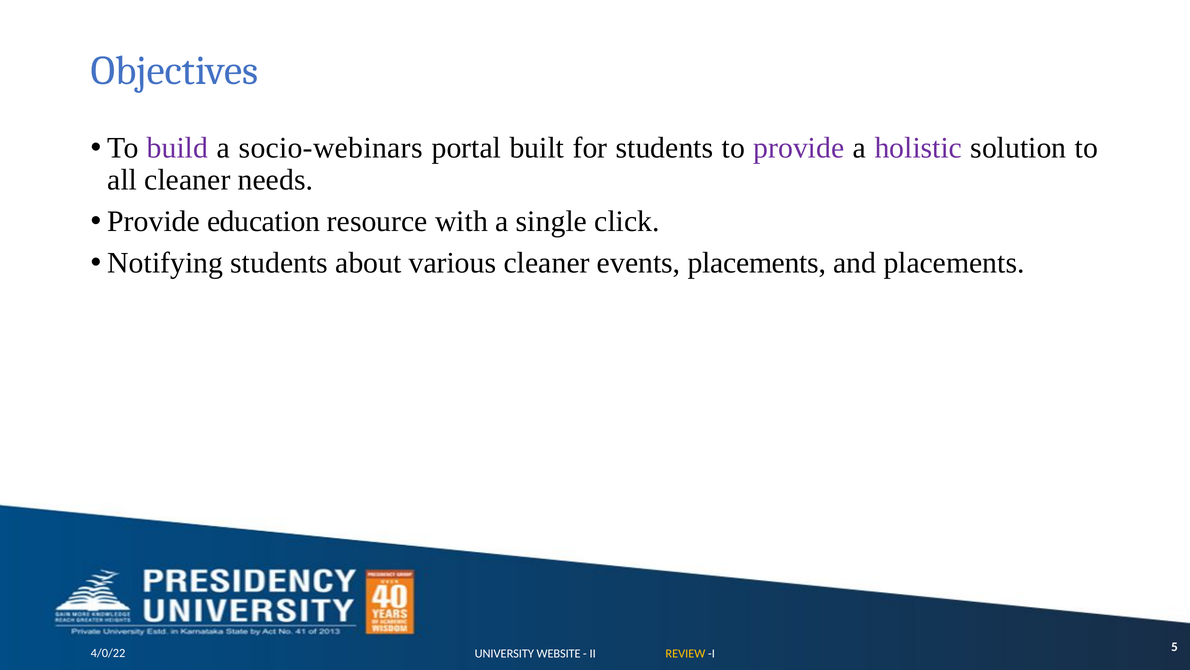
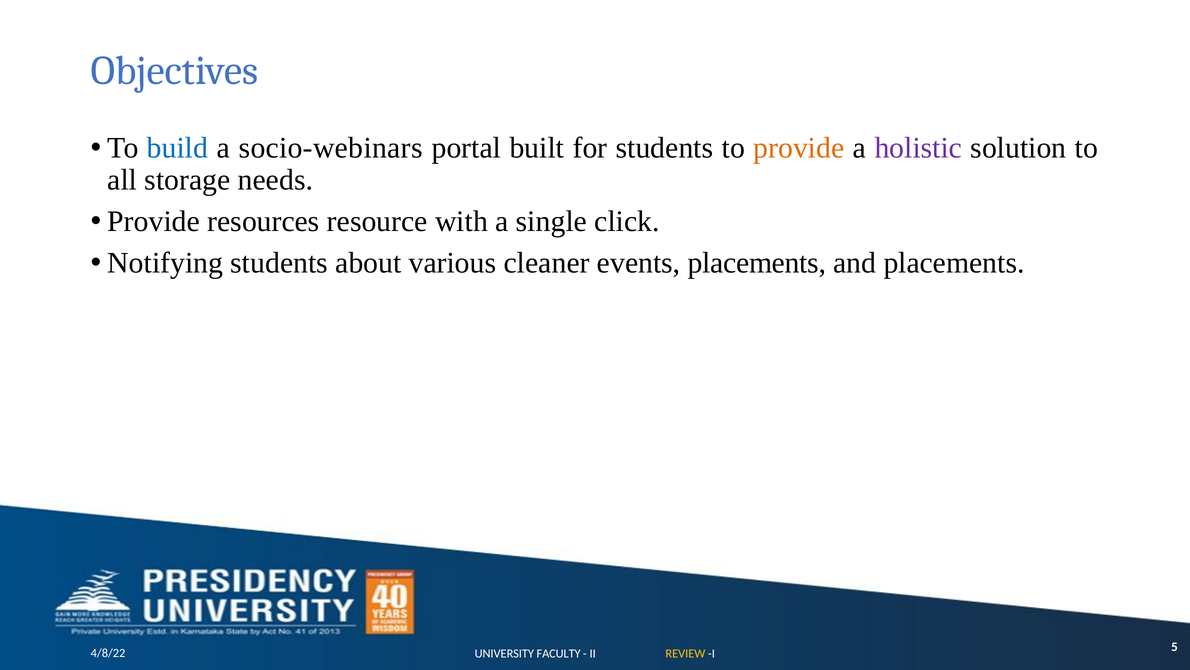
build colour: purple -> blue (178, 148)
provide colour: purple -> orange (799, 148)
all cleaner: cleaner -> storage (187, 180)
education: education -> resources (263, 221)
4/0/22: 4/0/22 -> 4/8/22 (108, 652)
WEBSITE: WEBSITE -> FACULTY (559, 653)
